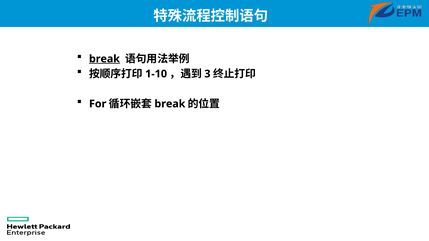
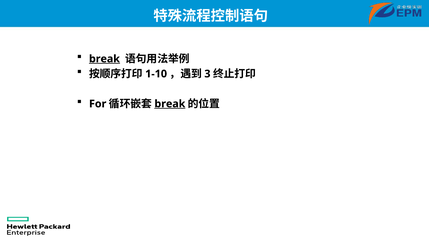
break underline: none -> present (170, 104)
